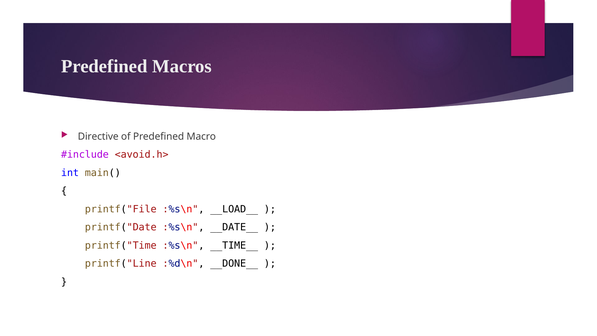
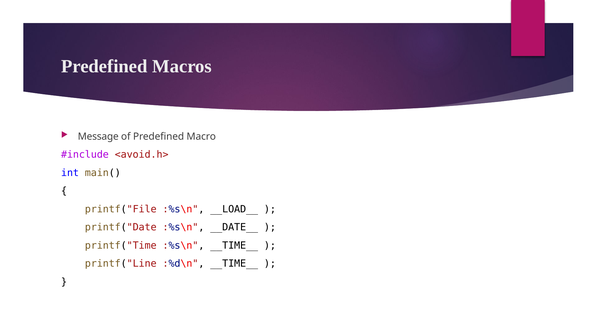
Directive: Directive -> Message (98, 136)
:%d\n __DONE__: __DONE__ -> __TIME__ (234, 263)
